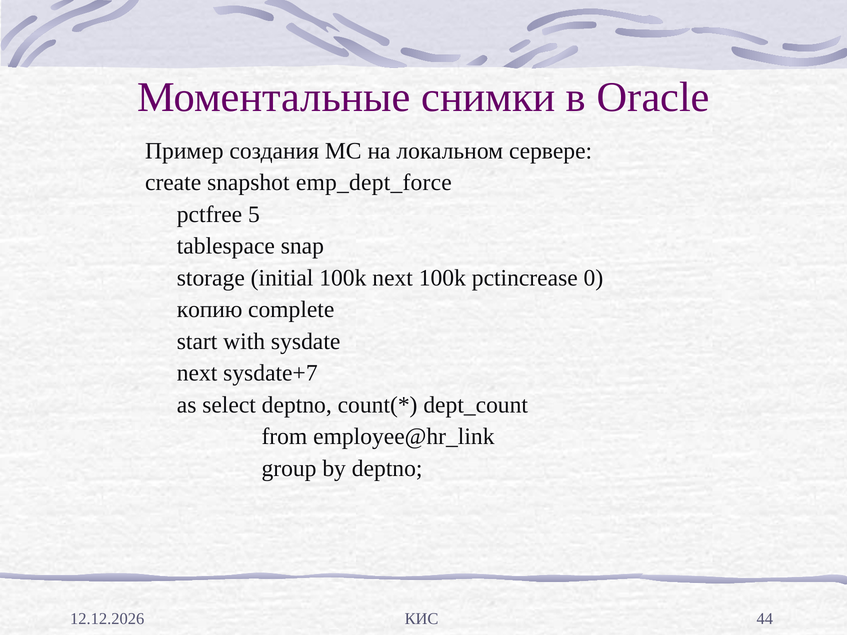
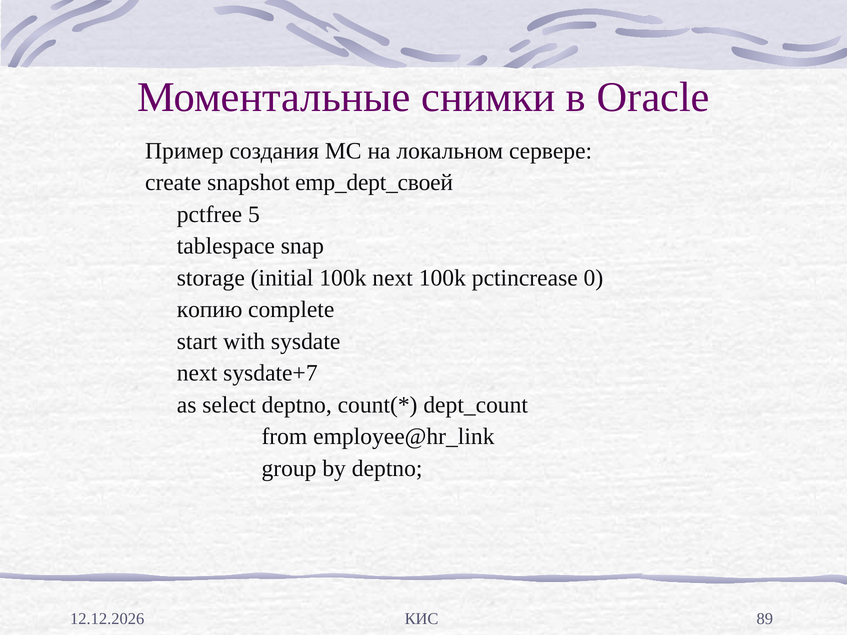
emp_dept_force: emp_dept_force -> emp_dept_своей (374, 183)
44: 44 -> 89 (765, 619)
